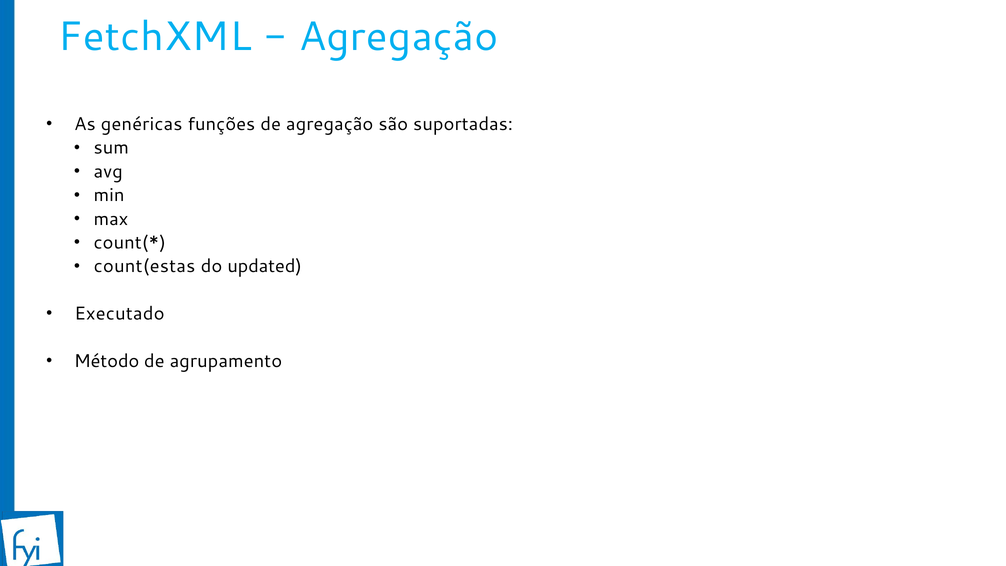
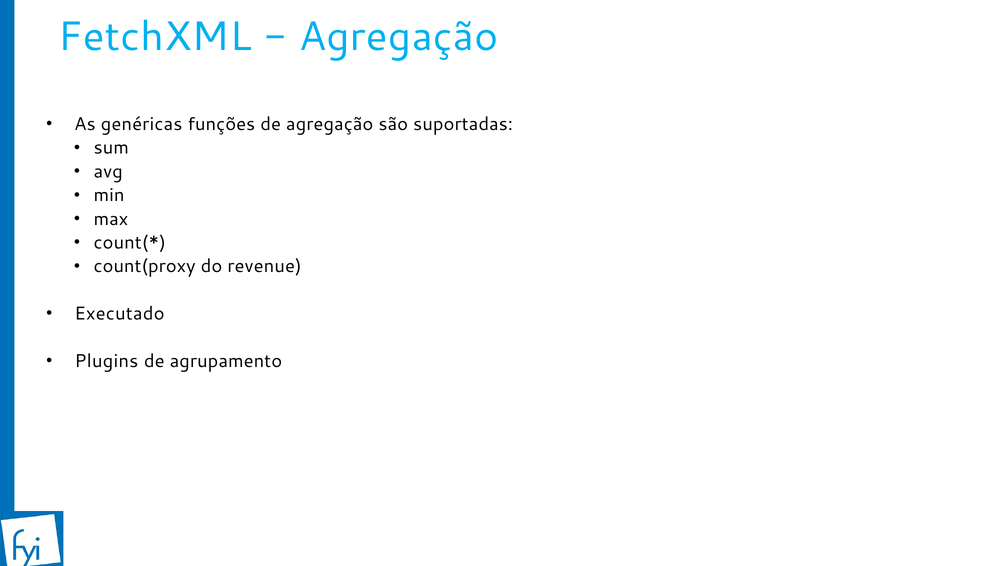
count(estas: count(estas -> count(proxy (145, 266)
updated: updated -> revenue (265, 266)
Método: Método -> Plugins (106, 361)
